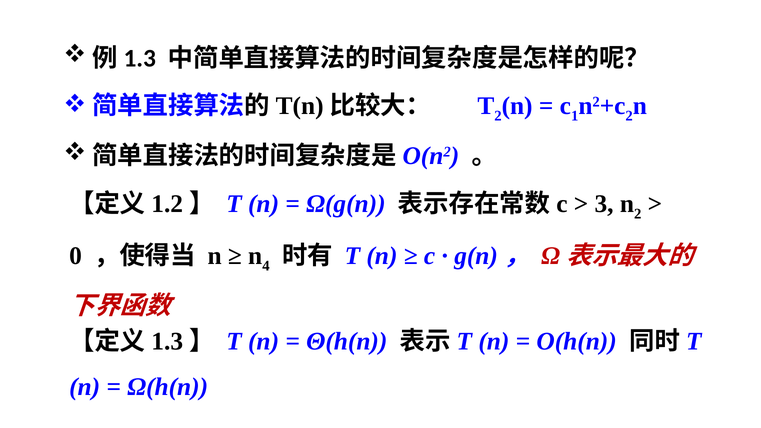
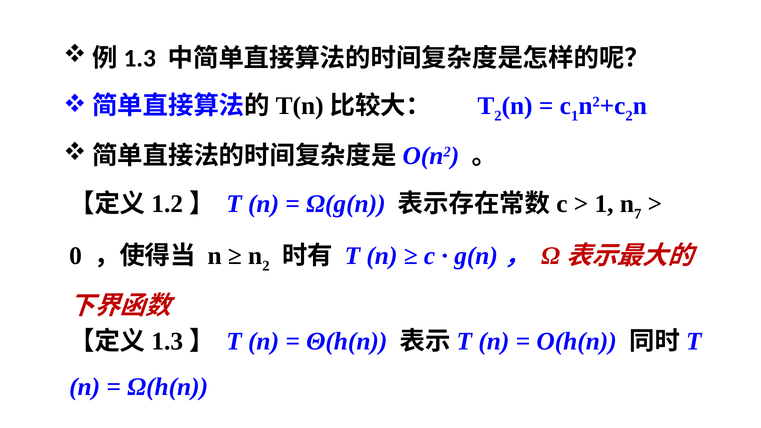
3: 3 -> 1 (604, 204)
n 2: 2 -> 7 (638, 214)
n 4: 4 -> 2 (266, 266)
